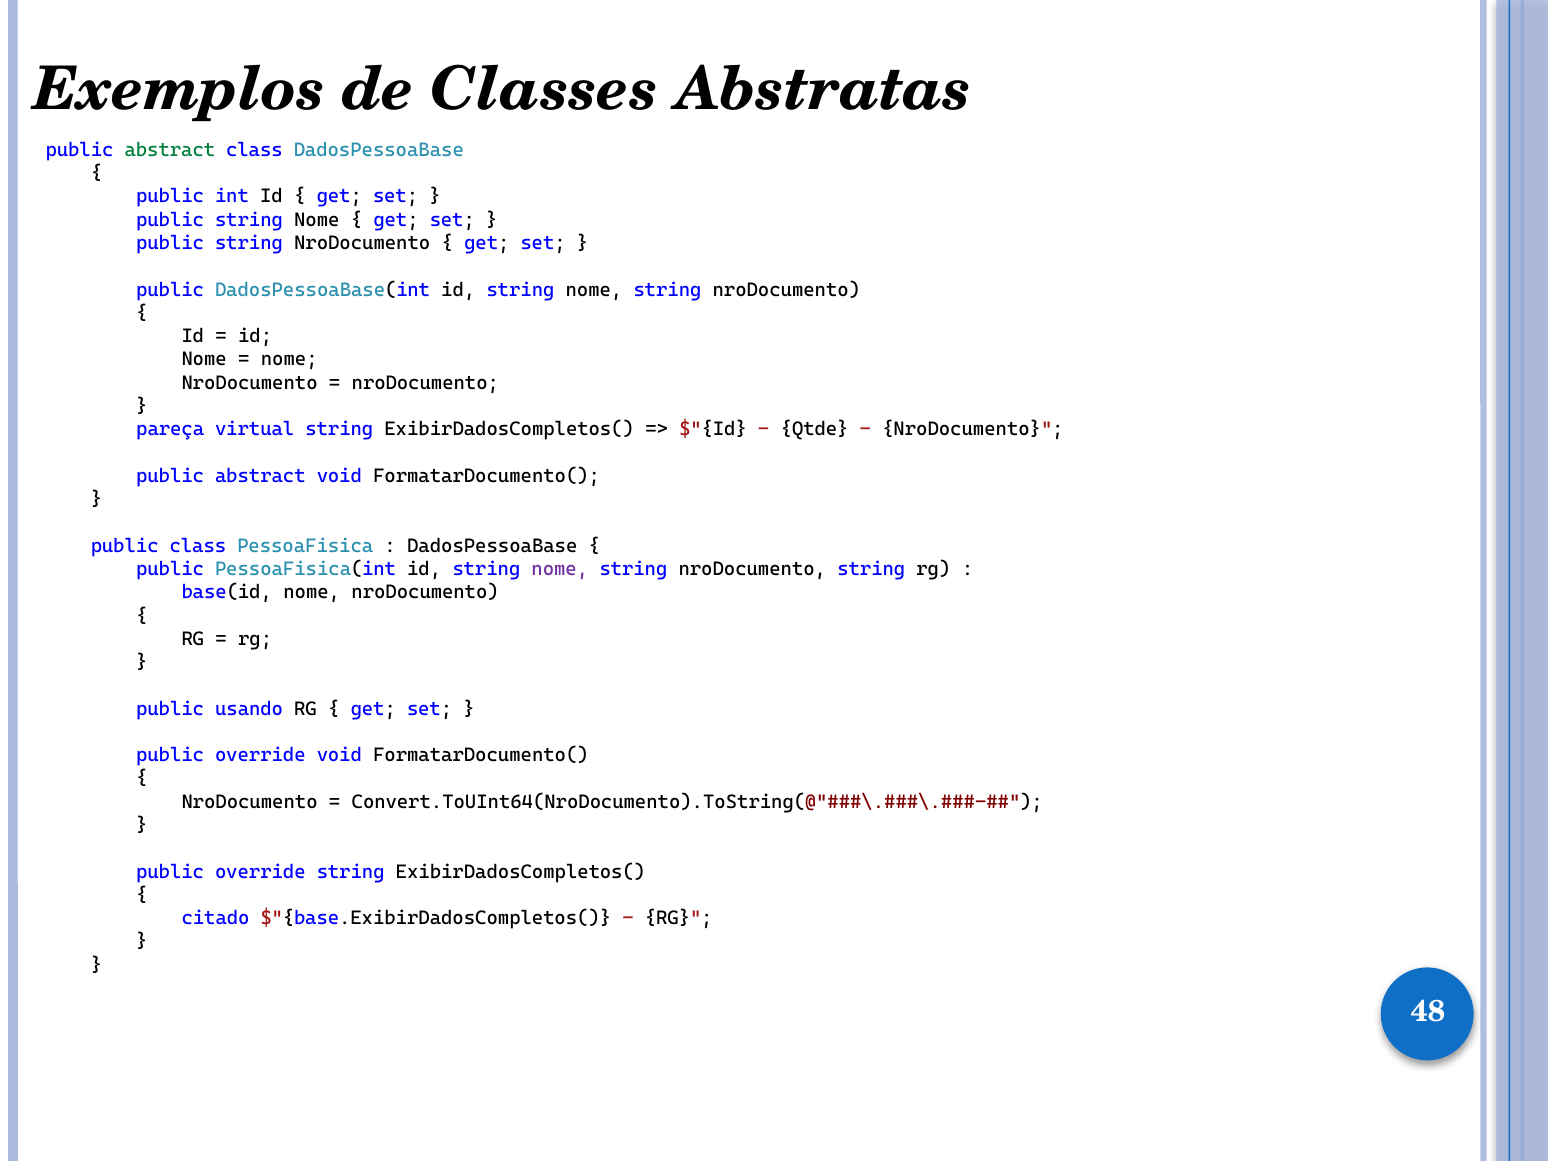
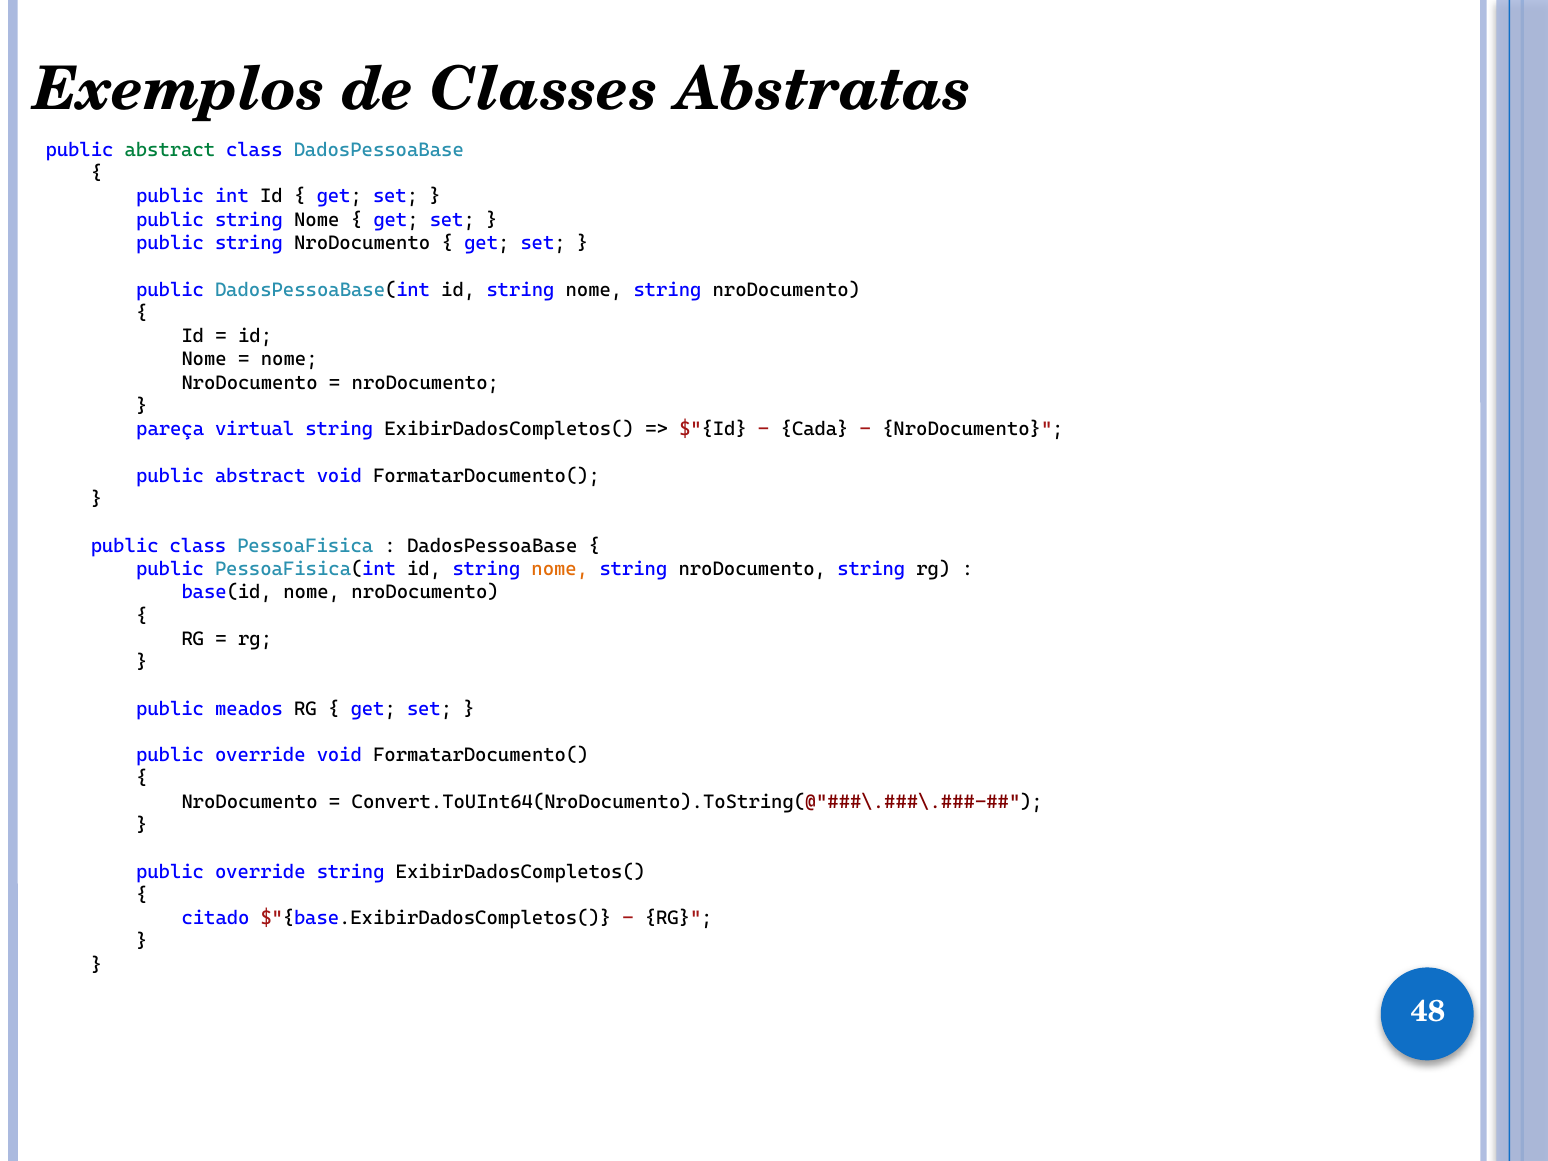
Qtde: Qtde -> Cada (815, 429)
nome colour: purple -> orange (560, 569)
usando: usando -> meados (249, 709)
